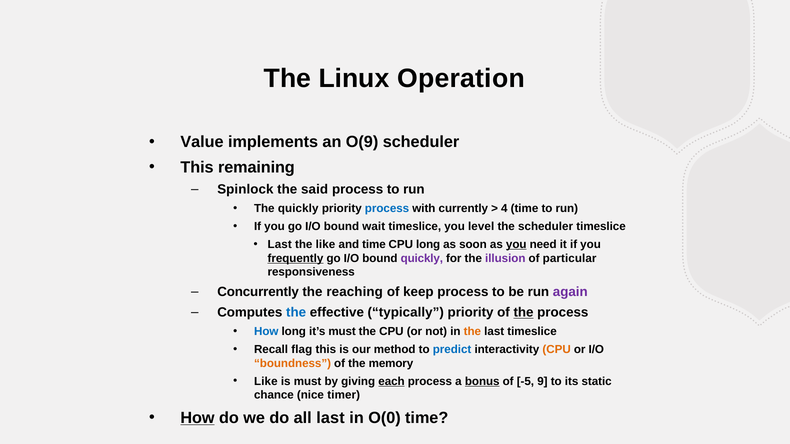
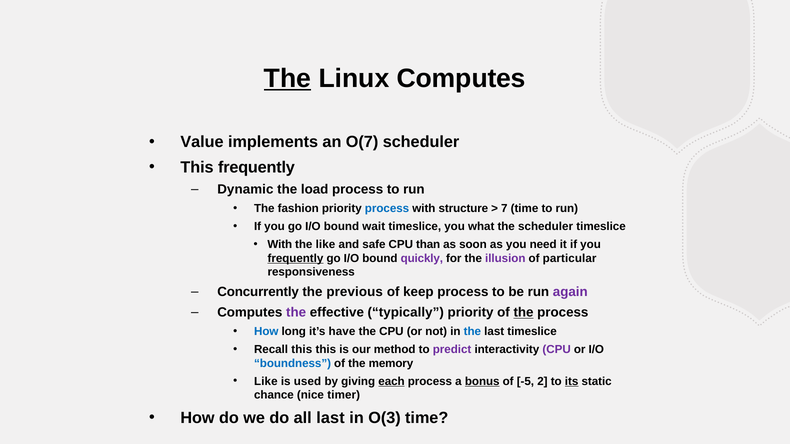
The underline: none -> present (287, 78)
Linux Operation: Operation -> Computes (461, 78)
O(9: O(9 -> O(7 (362, 142)
This remaining: remaining -> frequently (256, 167)
Spinlock: Spinlock -> Dynamic (245, 190)
said: said -> load (315, 190)
The quickly: quickly -> fashion (298, 209)
currently: currently -> structure (463, 209)
4: 4 -> 7 (504, 209)
level: level -> what (481, 227)
Last: Last -> With (280, 245)
and time: time -> safe (374, 245)
CPU long: long -> than (428, 245)
you underline: present -> none (516, 245)
reaching: reaching -> previous (355, 292)
the colour: blue -> purple (296, 313)
it’s must: must -> have (342, 332)
the colour: orange -> blue (472, 332)
Recall flag: flag -> this (302, 350)
predict colour: blue -> purple (452, 350)
CPU colour: orange -> purple (557, 350)
boundness colour: orange -> blue (293, 364)
is must: must -> used (307, 382)
9: 9 -> 2 (542, 382)
its underline: none -> present (572, 382)
How underline: present -> none (198, 418)
O(0: O(0 -> O(3 (384, 418)
